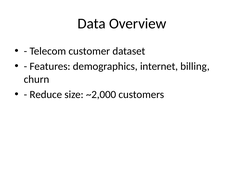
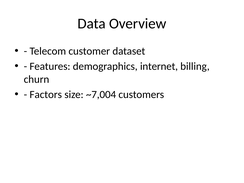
Reduce: Reduce -> Factors (46, 95)
~2,000: ~2,000 -> ~7,004 (101, 95)
